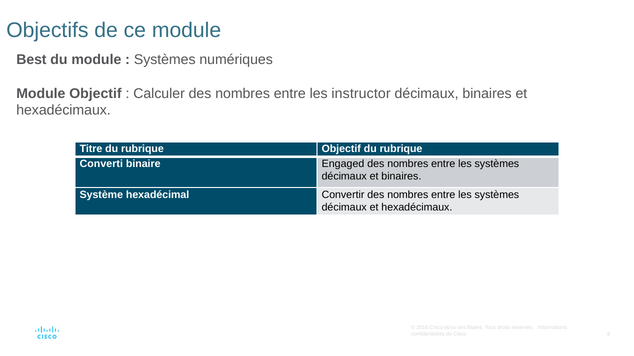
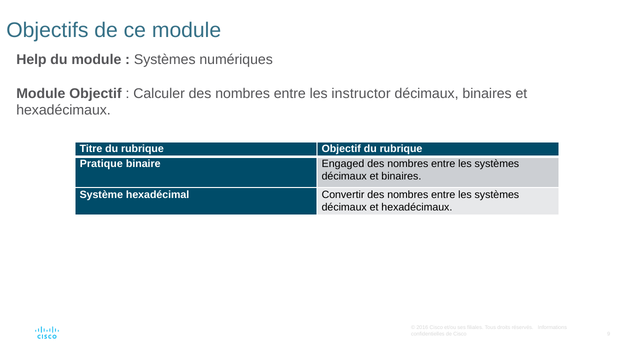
Best: Best -> Help (31, 60)
Converti: Converti -> Pratique (101, 164)
